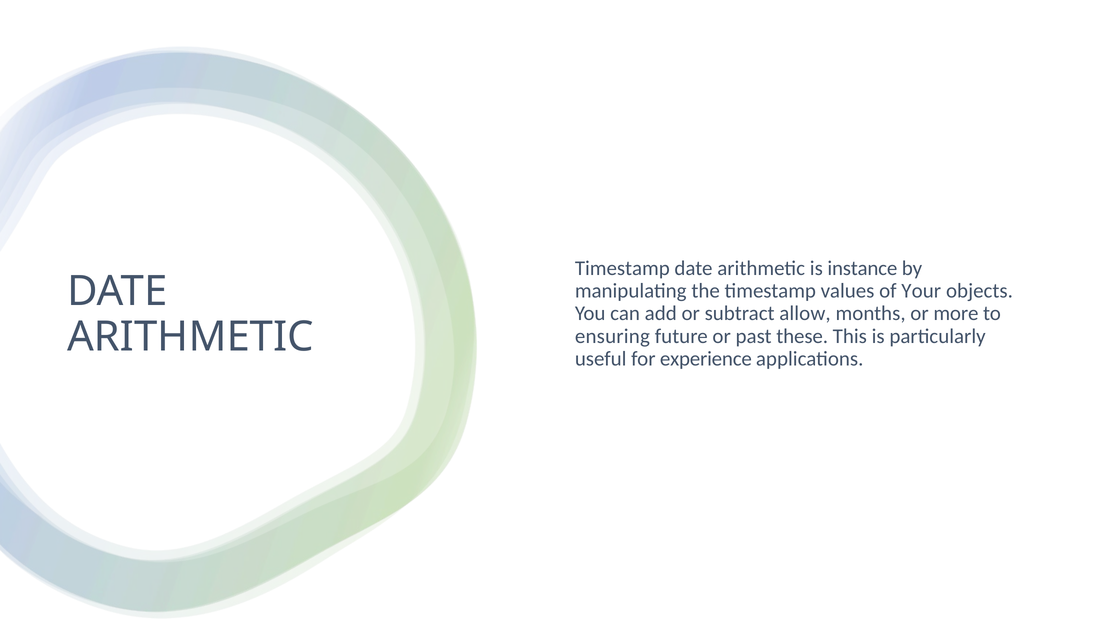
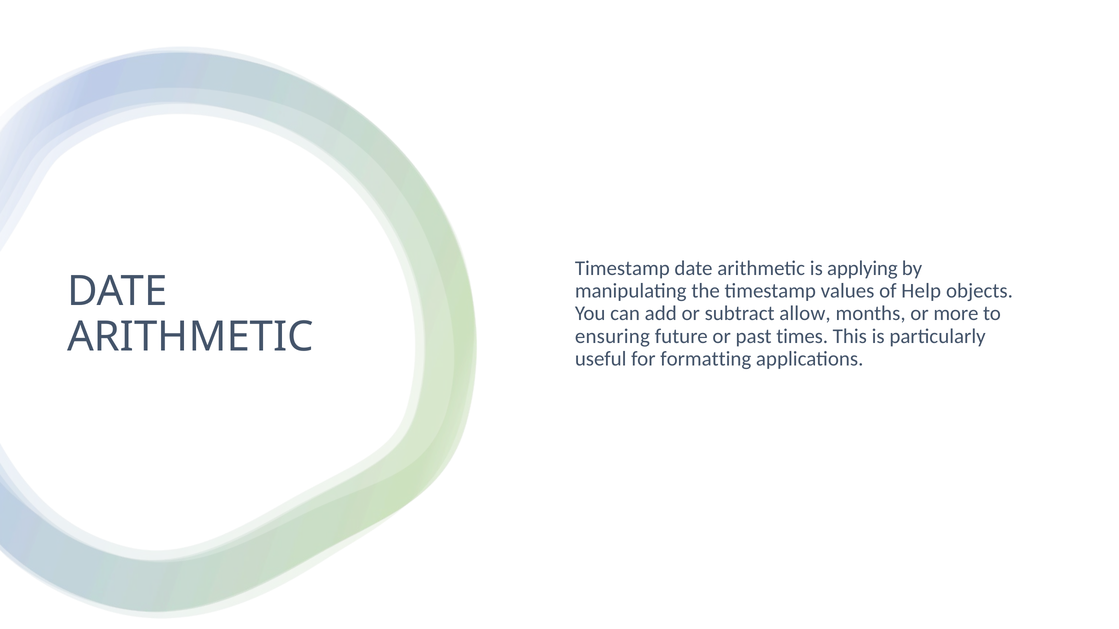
instance: instance -> applying (862, 268)
Your: Your -> Help (921, 291)
these: these -> times (802, 336)
experience: experience -> formatting (706, 359)
